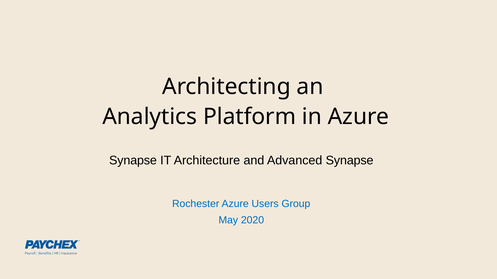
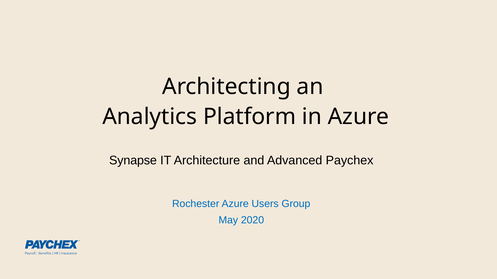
Advanced Synapse: Synapse -> Paychex (350, 161)
